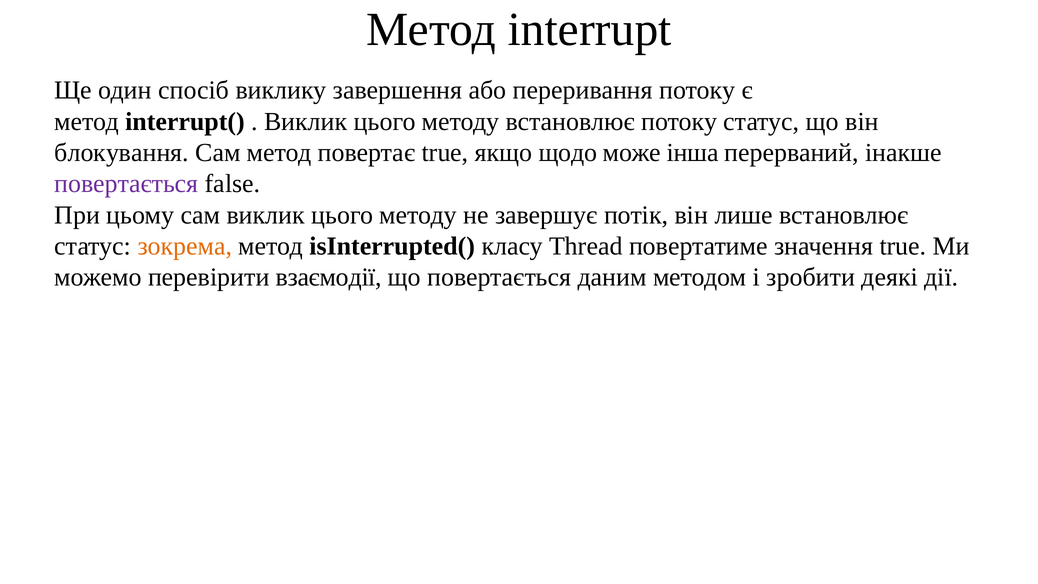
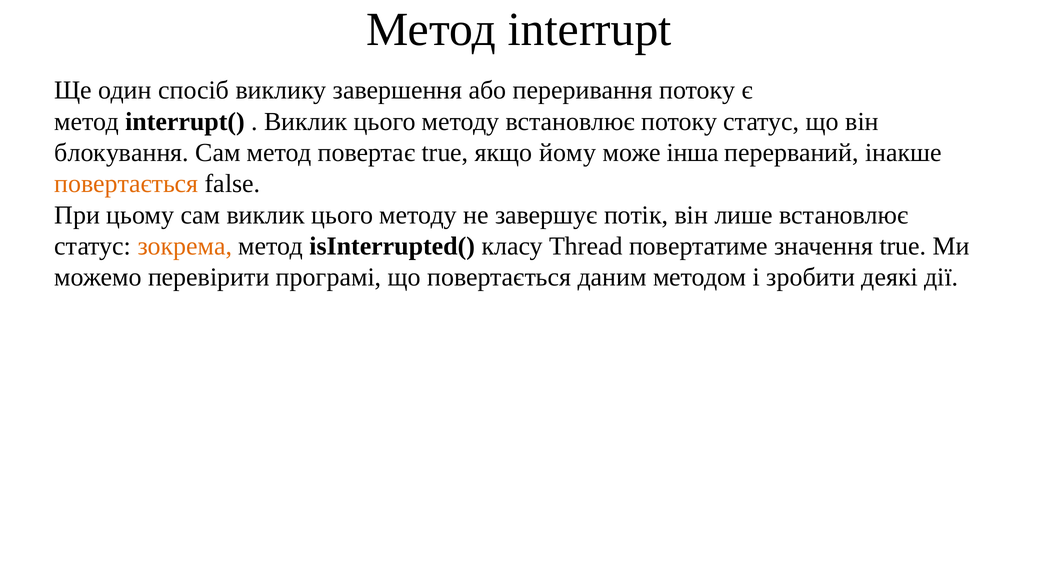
щодо: щодо -> йому (568, 153)
повертається colour: purple -> orange (126, 184)
взаємодії: взаємодії -> програмі (329, 277)
